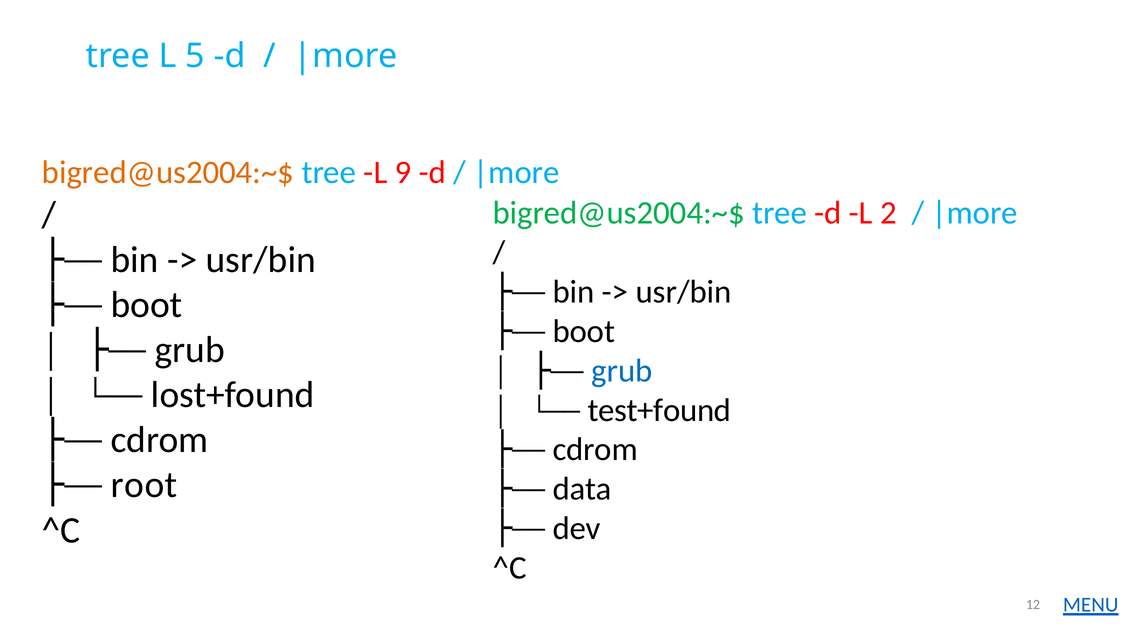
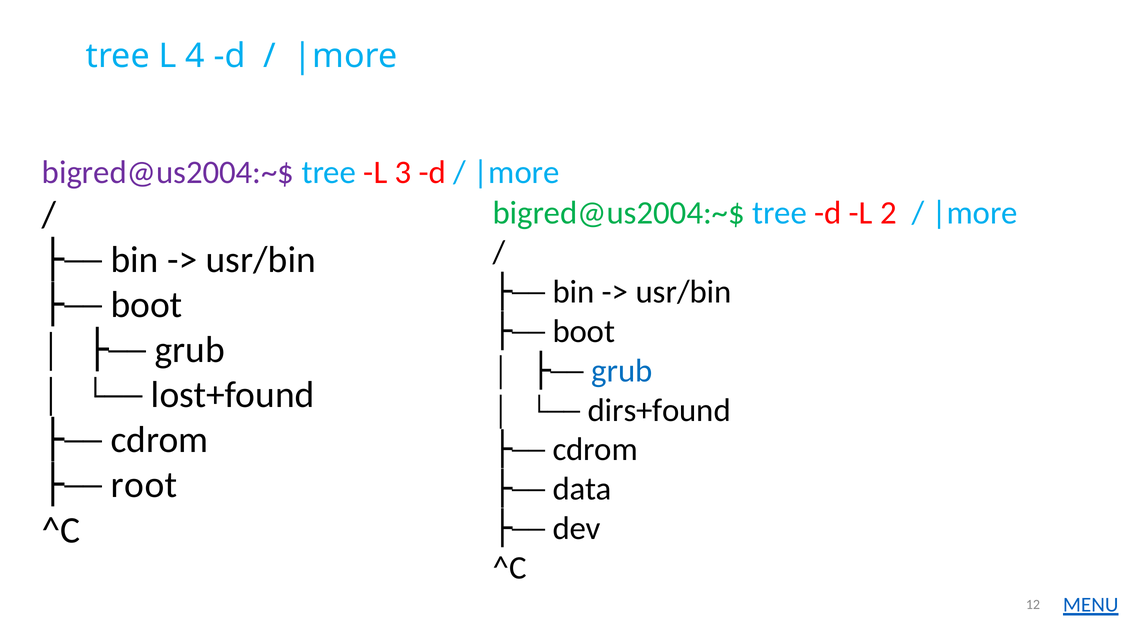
5: 5 -> 4 (195, 56)
bigred@us2004:~$ colour: orange -> purple (168, 173)
9: 9 -> 3 (403, 173)
test+found: test+found -> dirs+found (659, 410)
